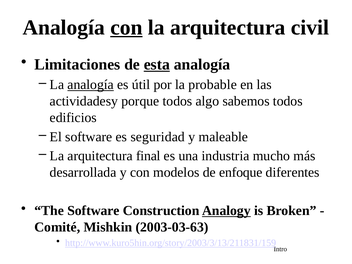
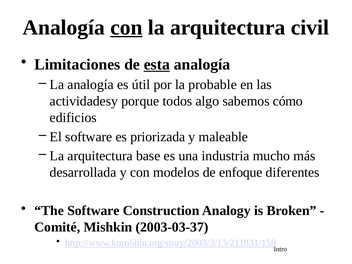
analogía underline: present -> none (91, 85)
sabemos todos: todos -> cómo (288, 101)
seguridad: seguridad -> priorizada (158, 137)
final: final -> base (148, 156)
Analogy underline: present -> none (226, 211)
2003-03-63: 2003-03-63 -> 2003-03-37 (172, 227)
